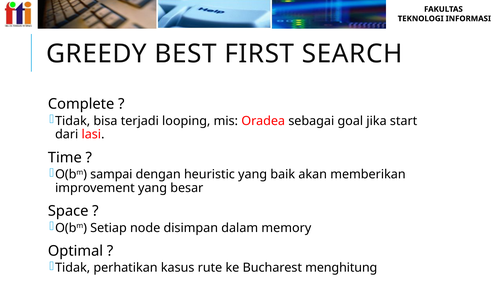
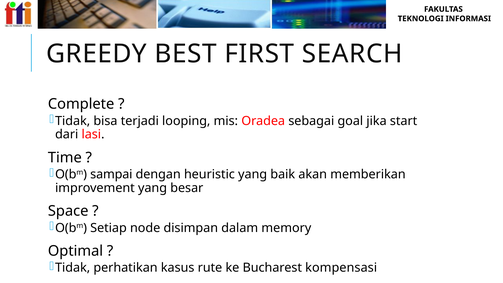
menghitung: menghitung -> kompensasi (341, 268)
